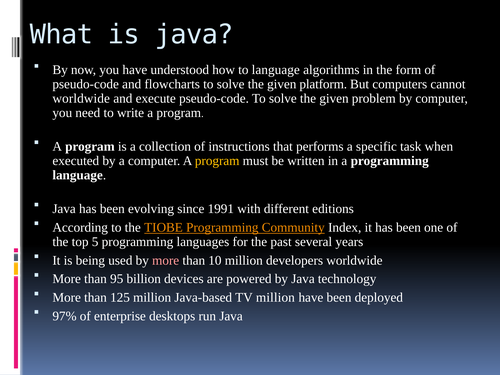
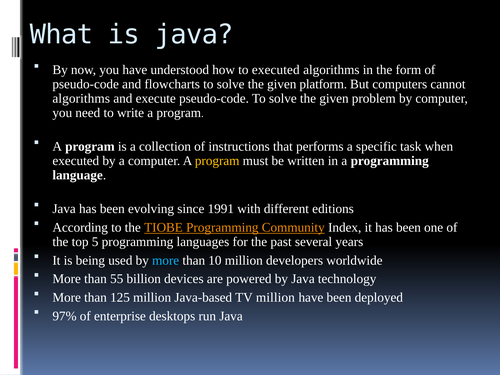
to language: language -> executed (276, 70)
worldwide: worldwide -> algorithms (81, 98)
more colour: pink -> light blue (166, 260)
95: 95 -> 55 (117, 279)
